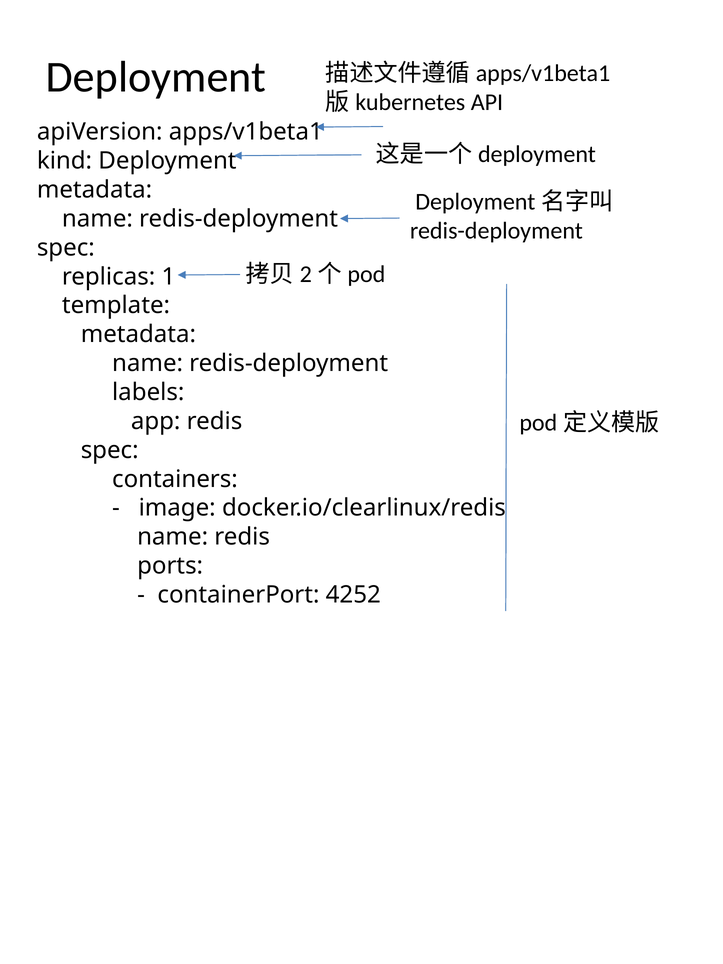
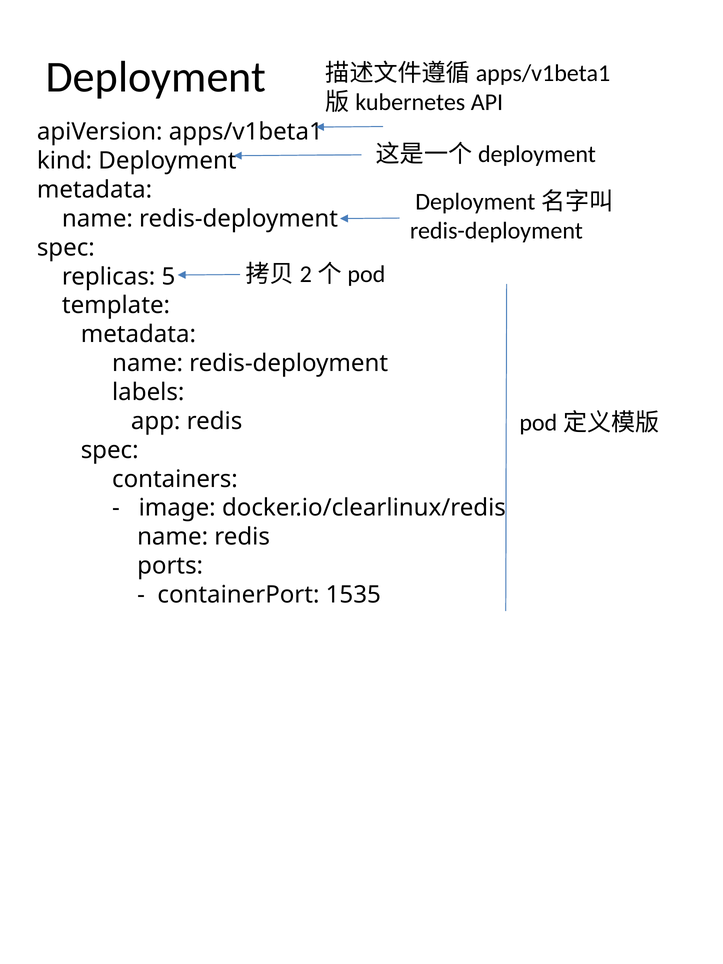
1: 1 -> 5 (168, 277)
4252: 4252 -> 1535 (353, 595)
